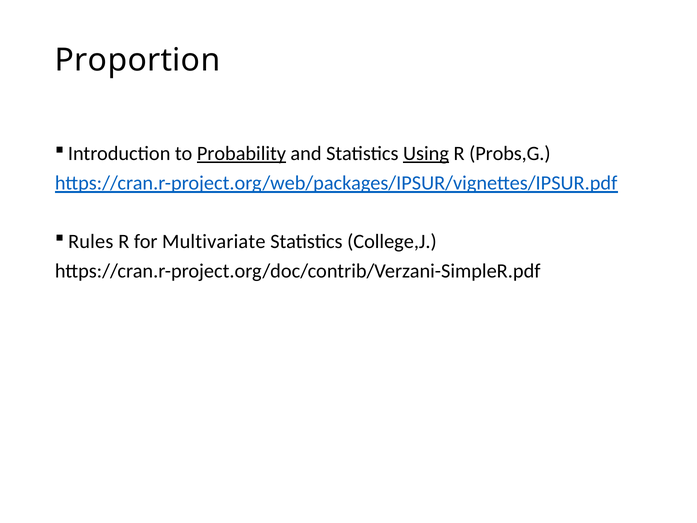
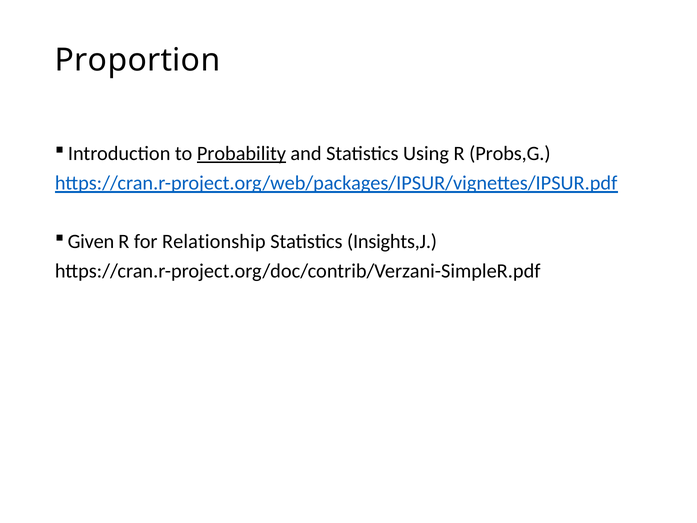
Using underline: present -> none (426, 153)
Rules: Rules -> Given (91, 242)
Multivariate: Multivariate -> Relationship (214, 242)
College,J: College,J -> Insights,J (392, 242)
